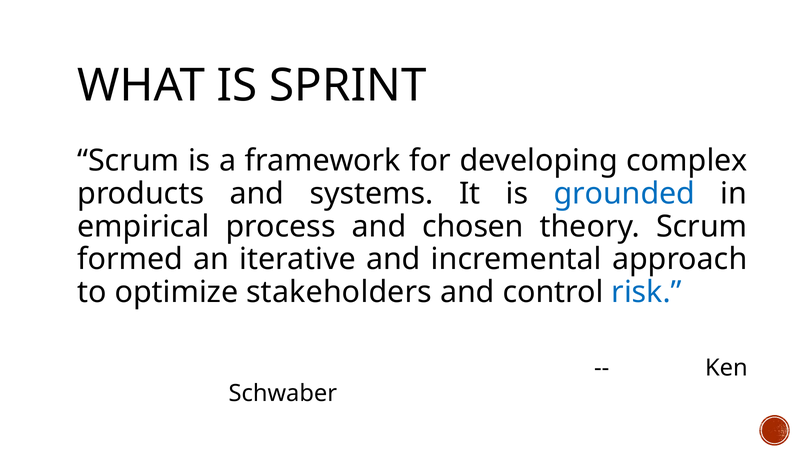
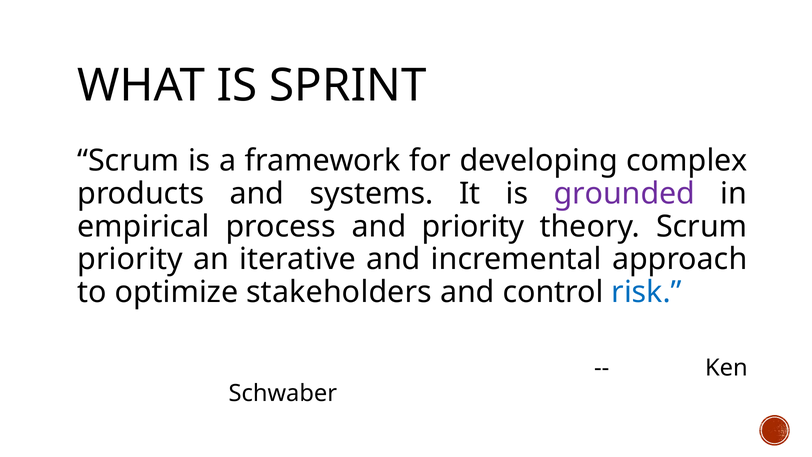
grounded colour: blue -> purple (624, 193)
and chosen: chosen -> priority (473, 226)
formed: formed -> priority (130, 259)
